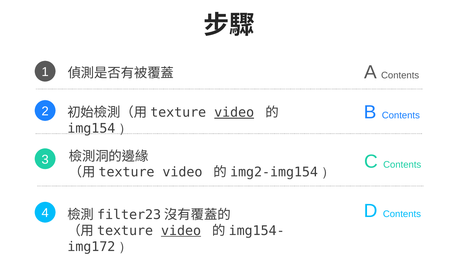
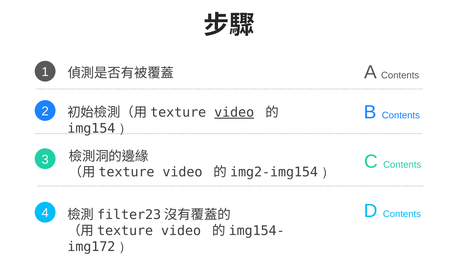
video underline: present -> none (181, 231)
